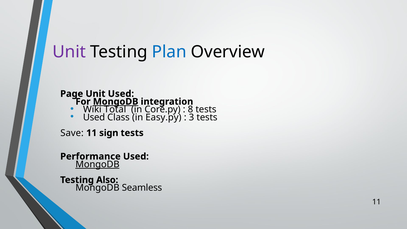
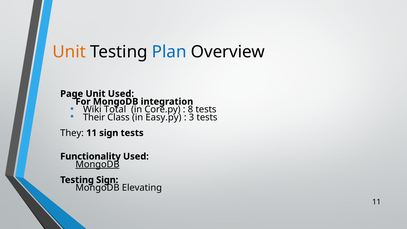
Unit colour: purple -> orange (69, 52)
MongoDB underline: present -> none (116, 102)
Used: Used -> Their (94, 117)
Save: Save -> They (72, 133)
Performance: Performance -> Functionality (90, 156)
Testing Also: Also -> Sign (107, 180)
Seamless: Seamless -> Elevating (142, 188)
